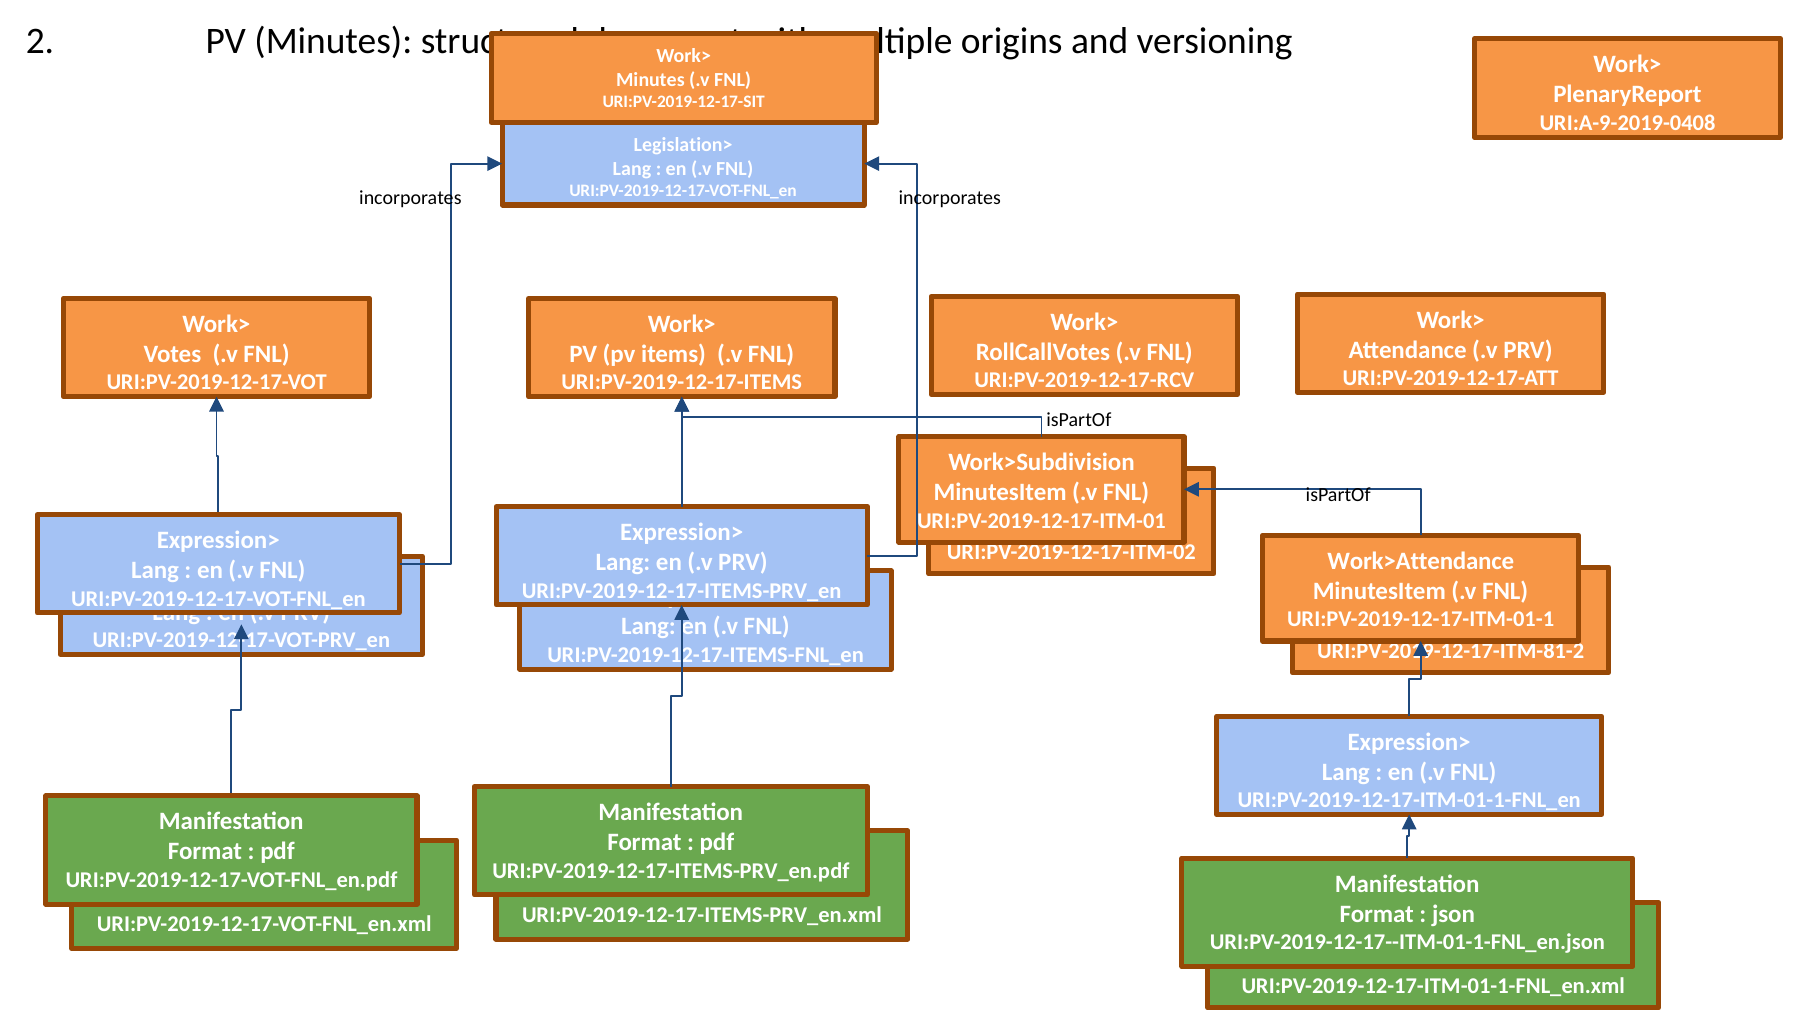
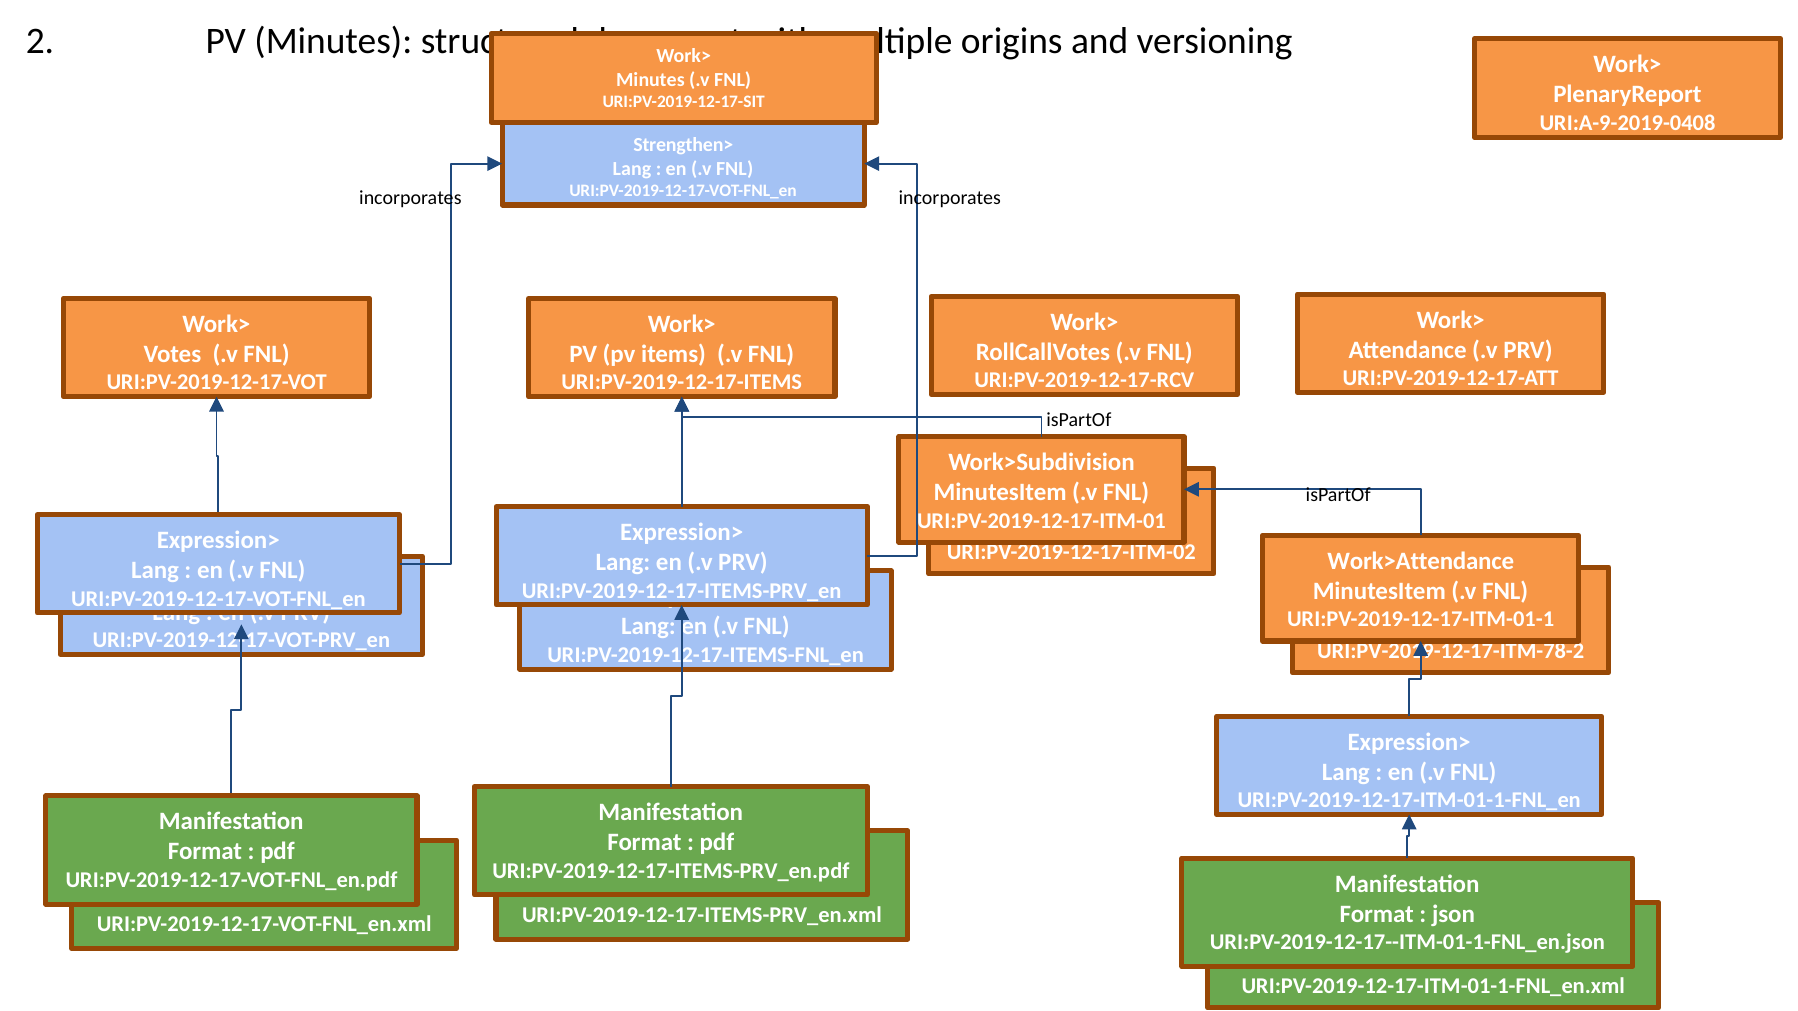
Legislation>: Legislation> -> Strengthen> (683, 145)
URI:PV-2019-12-17-ITM-81-2: URI:PV-2019-12-17-ITM-81-2 -> URI:PV-2019-12-17-ITM-78-2 (1451, 651)
